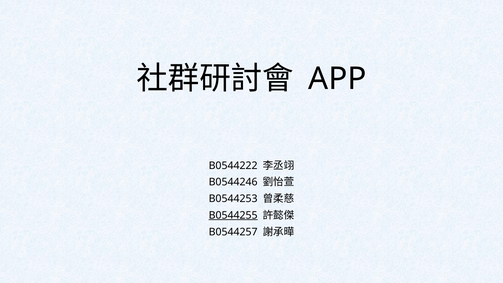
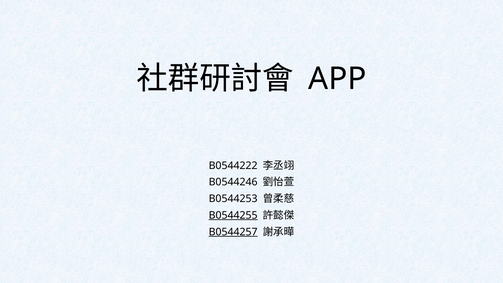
B0544257 underline: none -> present (233, 232)
